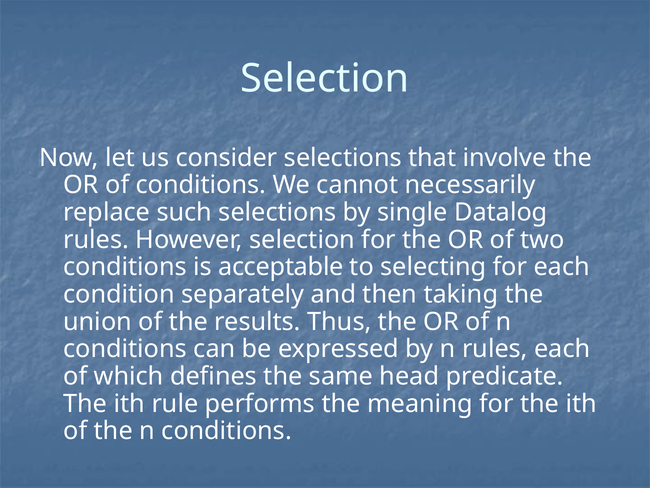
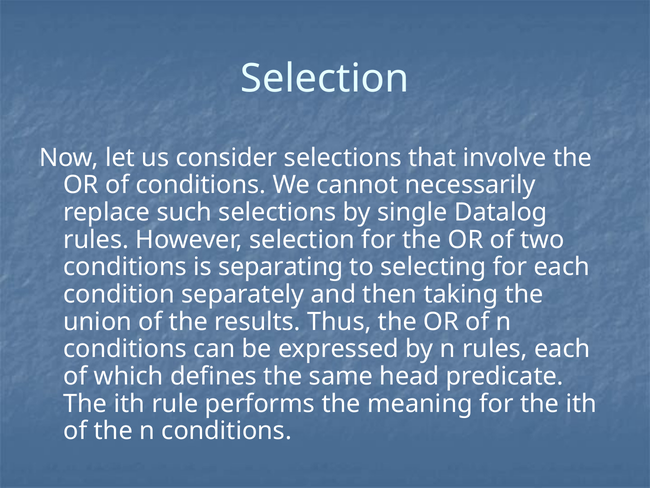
acceptable: acceptable -> separating (281, 267)
